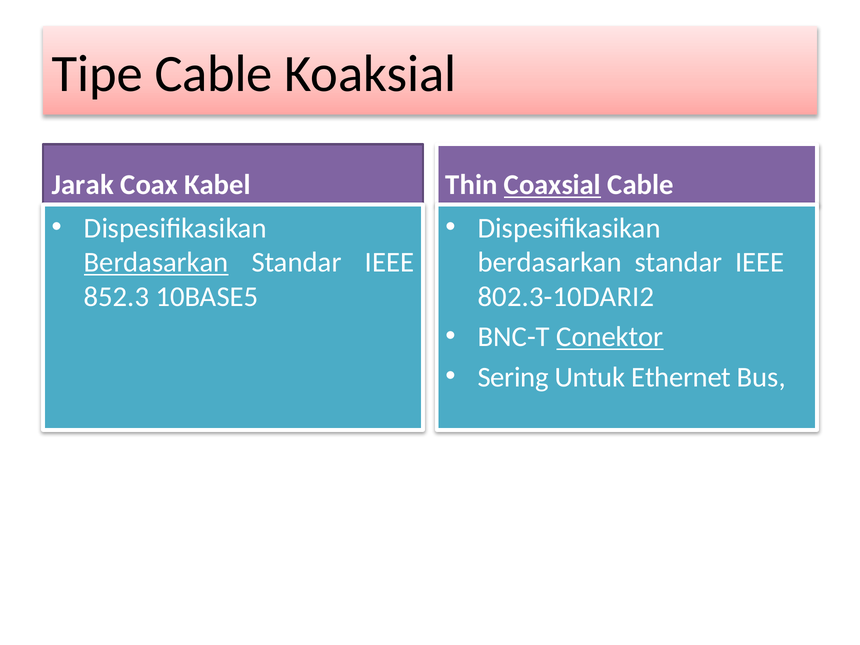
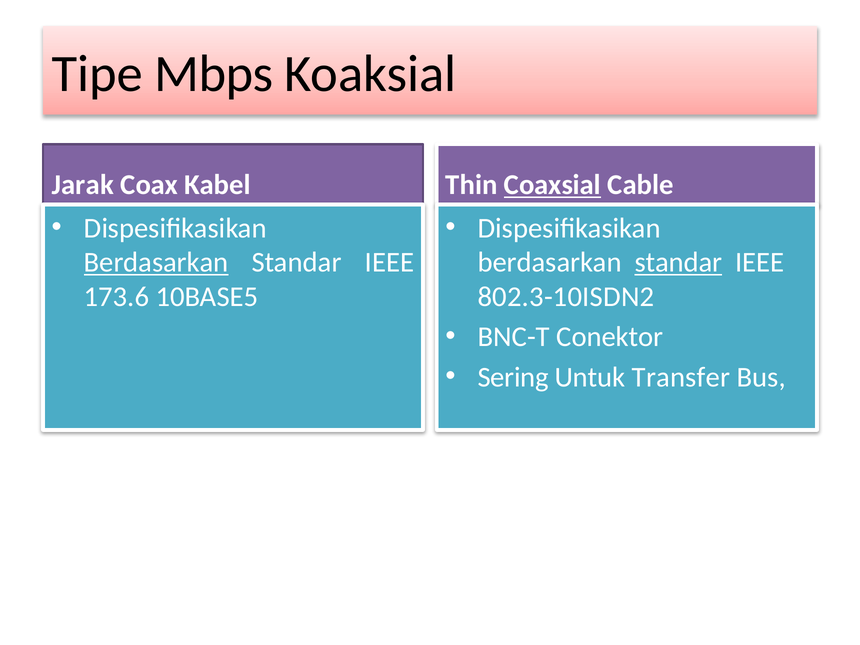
Tipe Cable: Cable -> Mbps (214, 74)
standar underline: none -> present (678, 262)
852.3: 852.3 -> 173.6 (116, 297)
802.3-10DARI2: 802.3-10DARI2 -> 802.3-10ISDN2 (566, 297)
Conektor underline: present -> none (610, 337)
Ethernet: Ethernet -> Transfer (681, 377)
